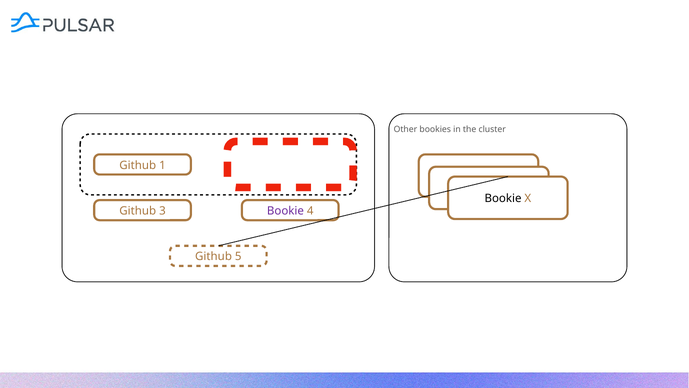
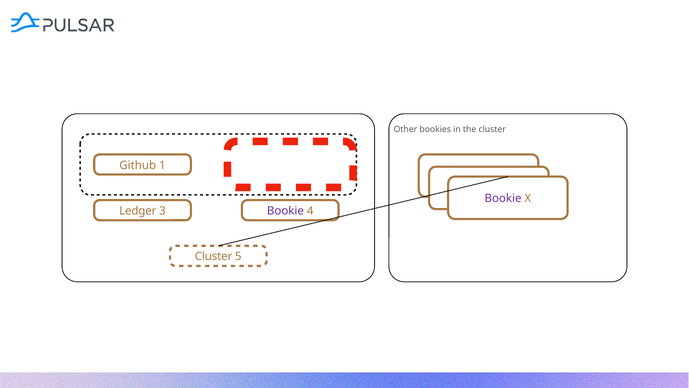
Bookie colour: black -> purple (503, 198)
Github: Github -> Ledger (138, 211)
Github: Github -> Cluster (214, 256)
